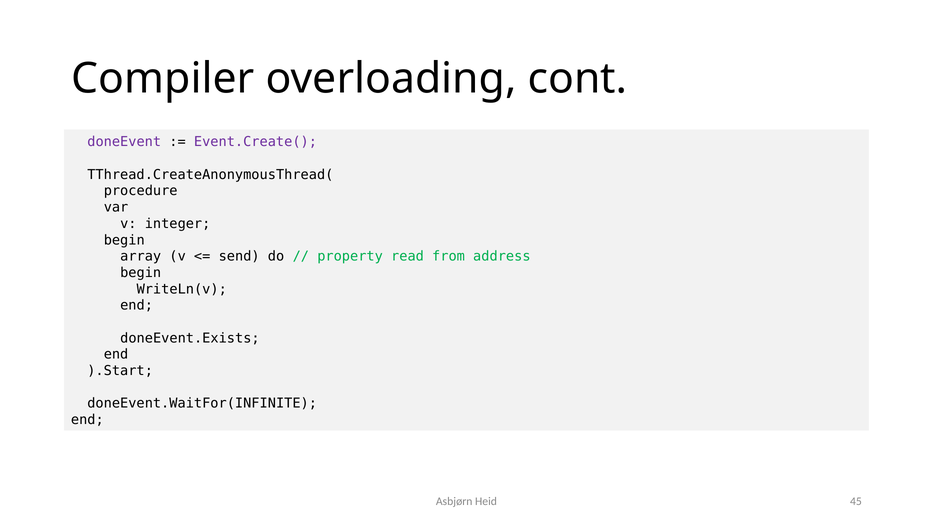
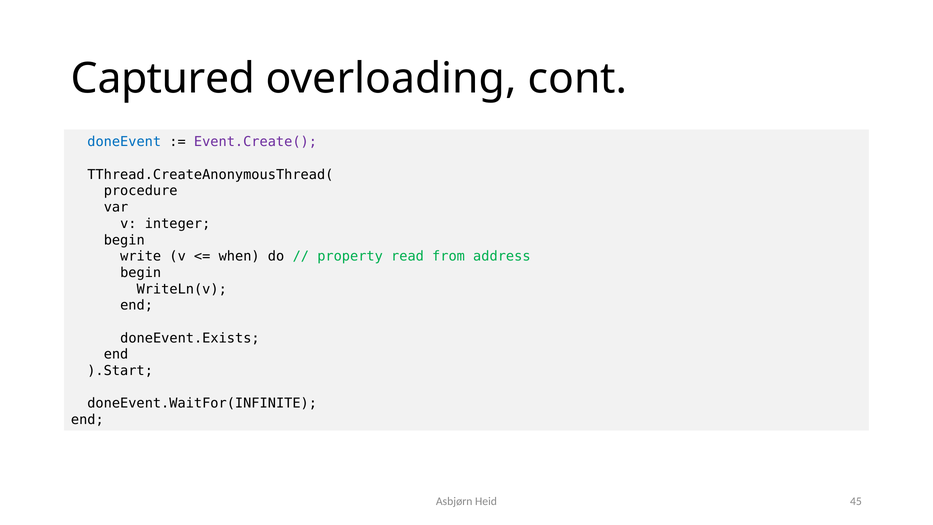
Compiler: Compiler -> Captured (163, 78)
doneEvent colour: purple -> blue (124, 142)
array: array -> write (141, 256)
send: send -> when (239, 256)
